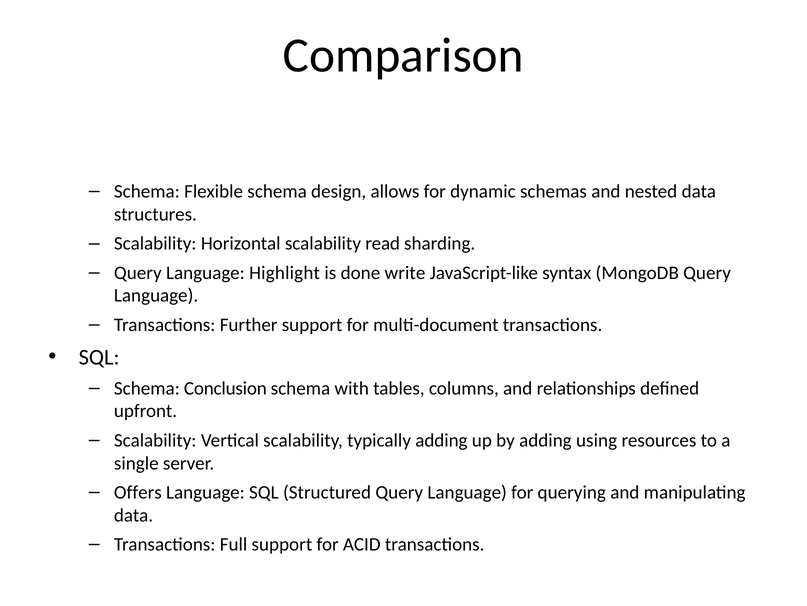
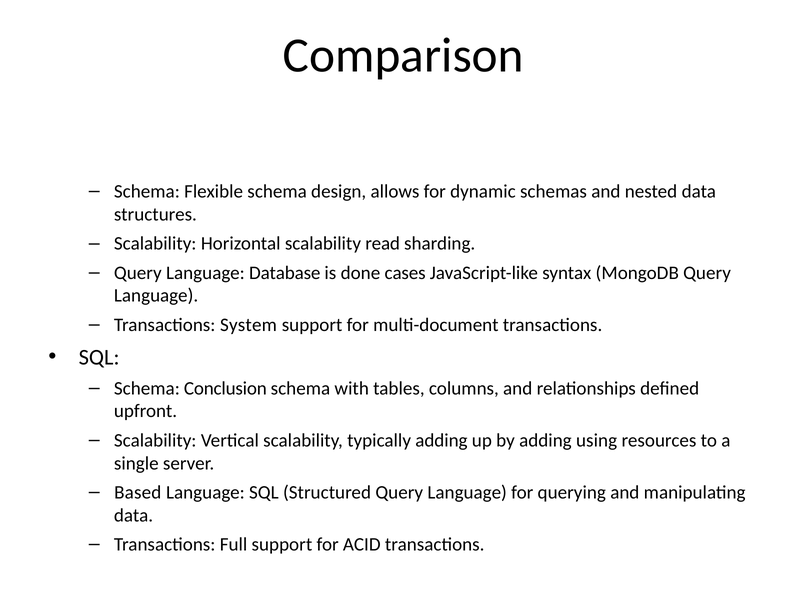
Highlight: Highlight -> Database (285, 272)
write: write -> cases (405, 272)
Further: Further -> System (249, 324)
Offers: Offers -> Based (138, 492)
